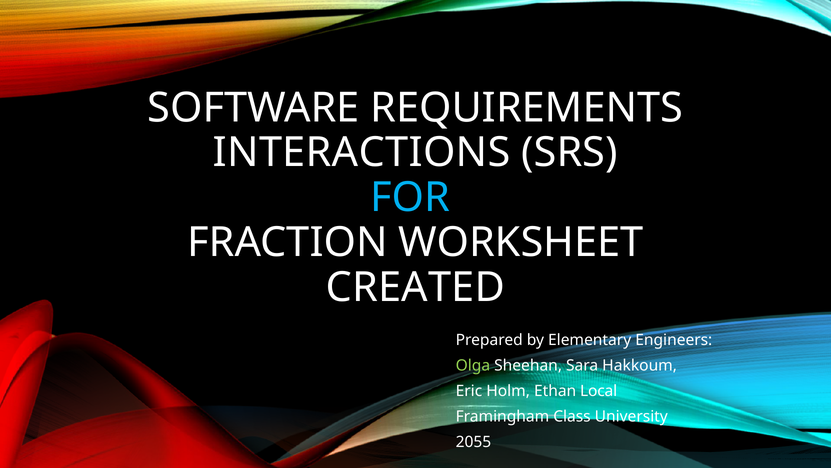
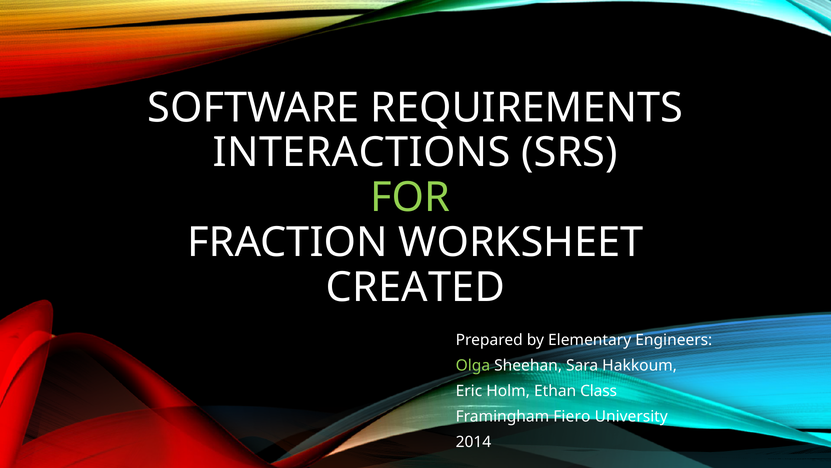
FOR colour: light blue -> light green (410, 197)
Local: Local -> Class (599, 391)
Class: Class -> Fiero (572, 416)
2055: 2055 -> 2014 (473, 442)
